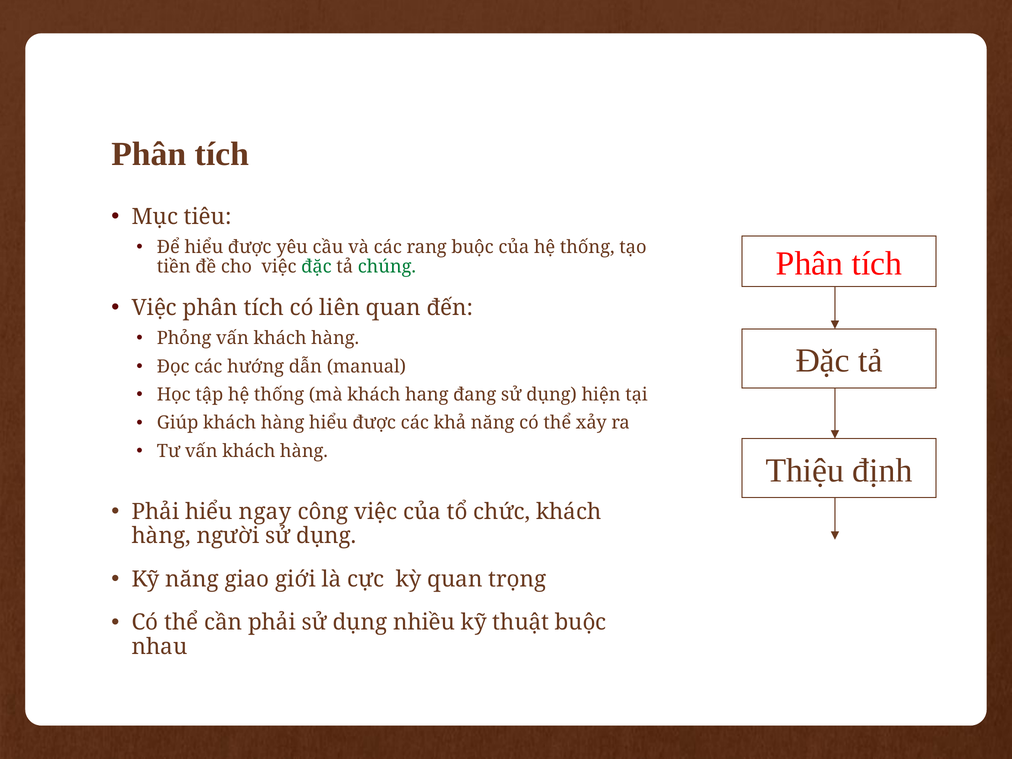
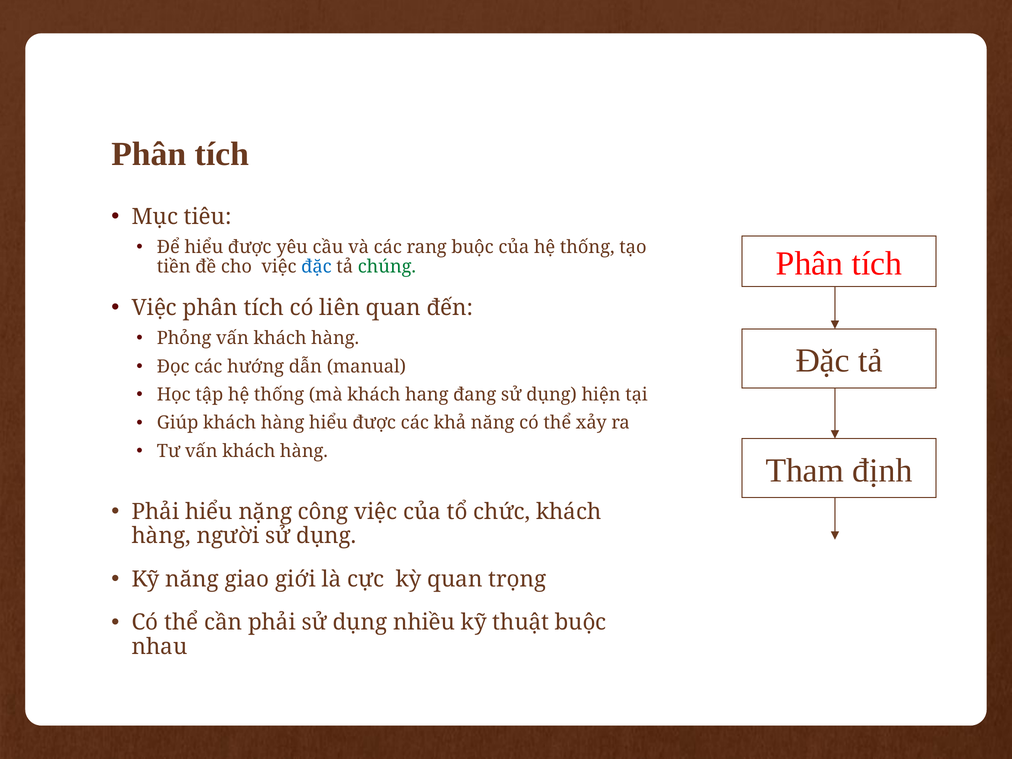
đặc colour: green -> blue (316, 267)
Thiệu: Thiệu -> Tham (805, 470)
ngay: ngay -> nặng (265, 512)
